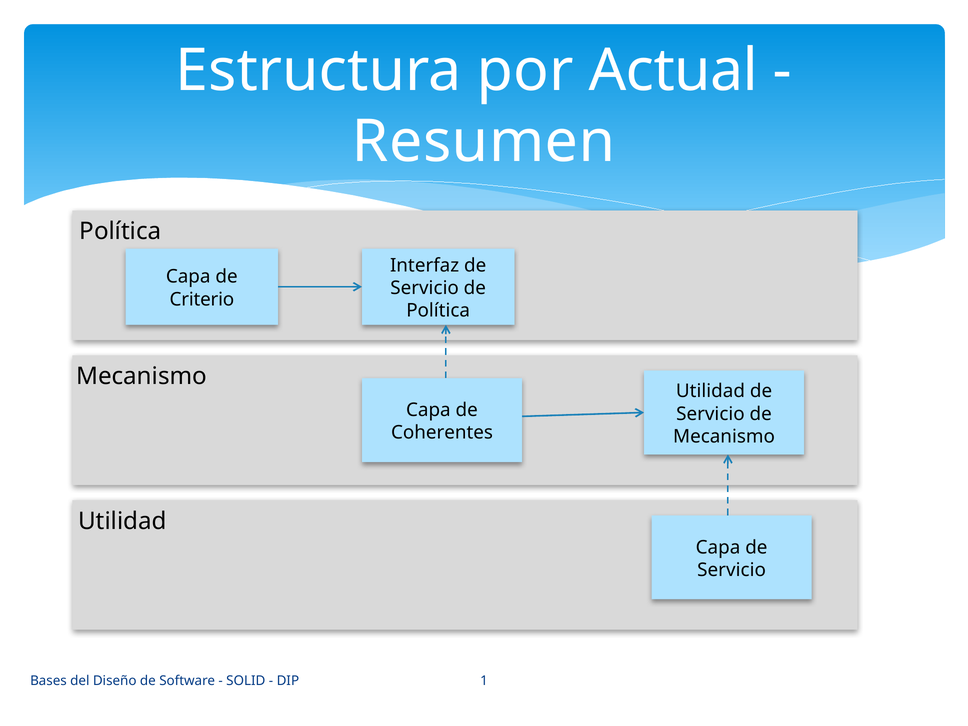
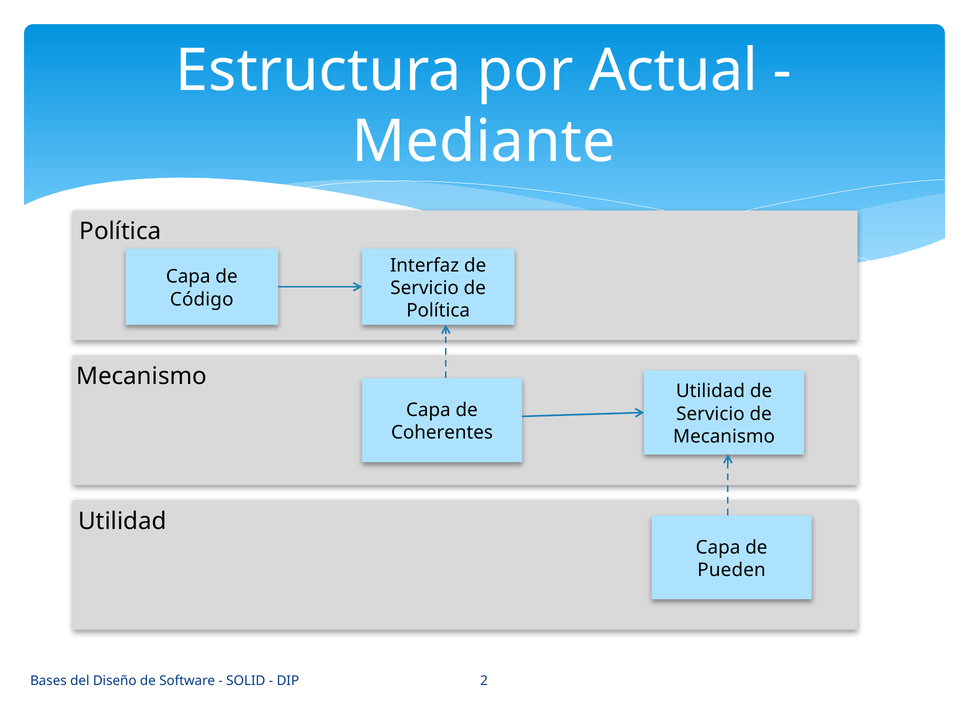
Resumen: Resumen -> Mediante (484, 142)
Criterio: Criterio -> Código (202, 299)
Servicio: Servicio -> Pueden (732, 570)
1: 1 -> 2 (484, 681)
